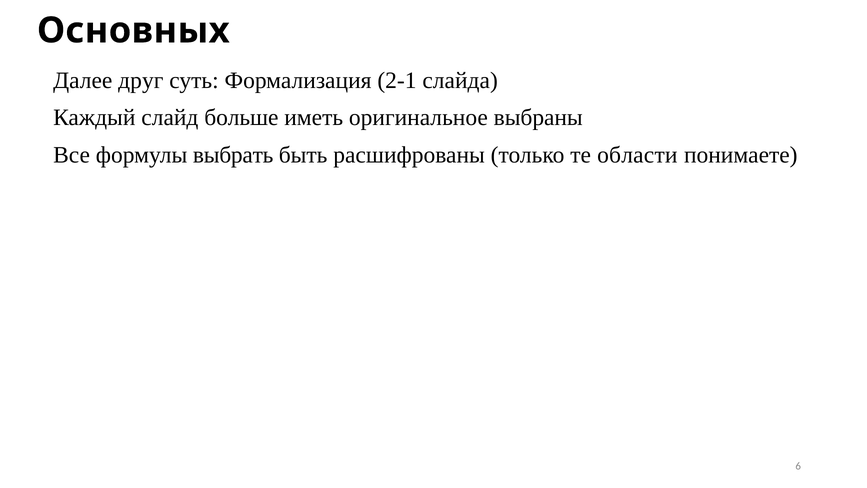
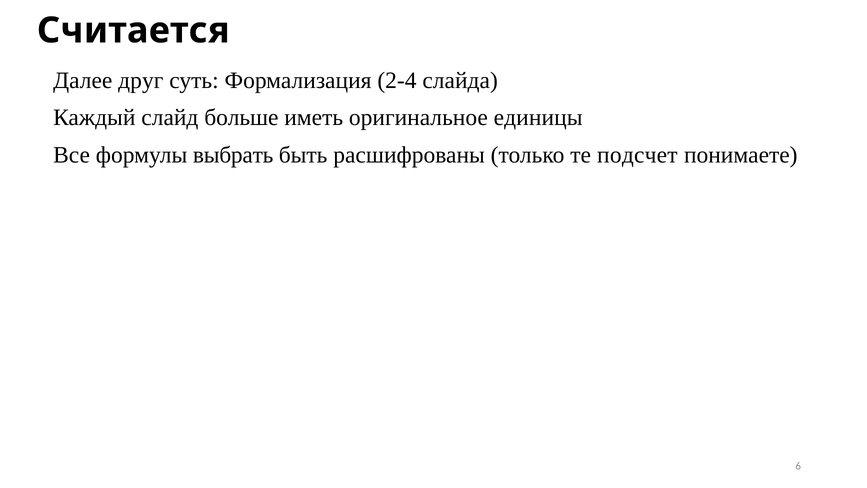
Основных: Основных -> Считается (133, 30)
2-1: 2-1 -> 2-4 (397, 80)
выбраны: выбраны -> единицы (538, 118)
области: области -> подсчет (637, 155)
